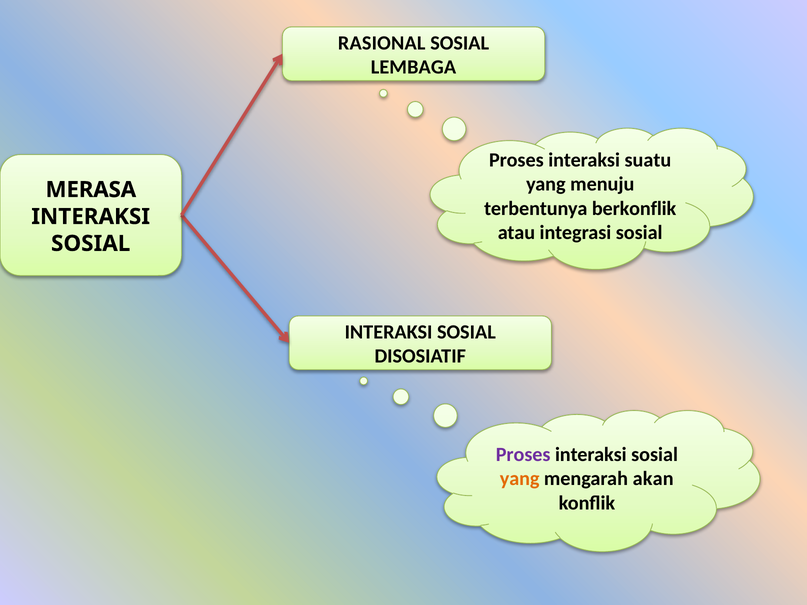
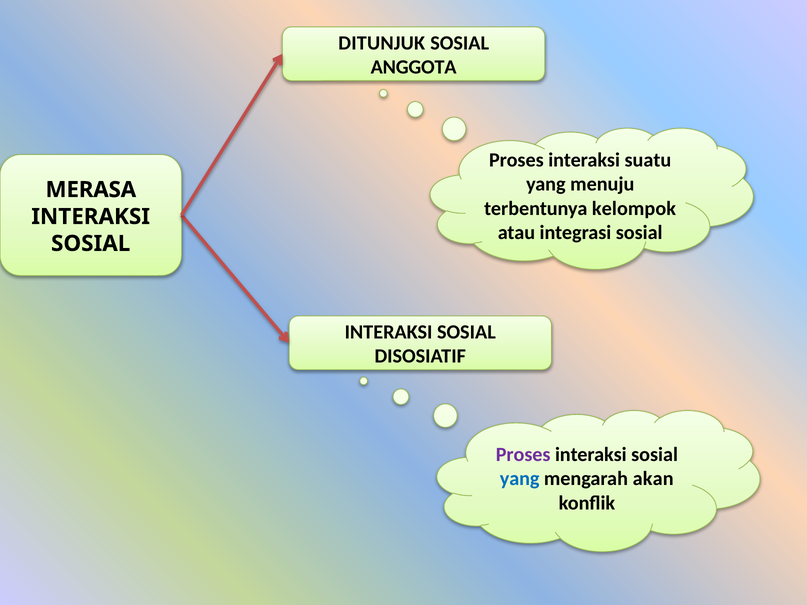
RASIONAL: RASIONAL -> DITUNJUK (382, 43)
LEMBAGA: LEMBAGA -> ANGGOTA (414, 67)
berkonflik: berkonflik -> kelompok (634, 209)
yang colour: orange -> blue (520, 479)
